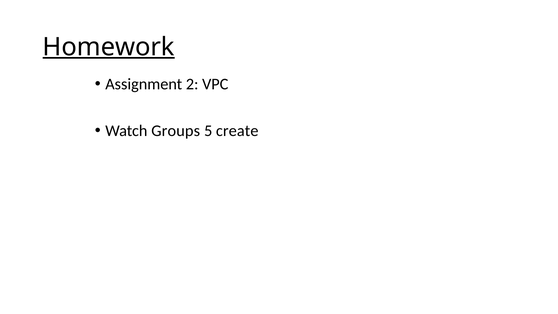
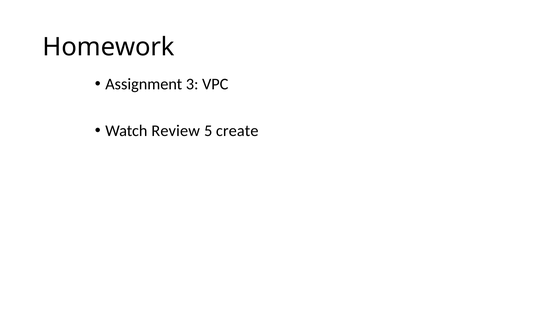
Homework underline: present -> none (109, 47)
2: 2 -> 3 (192, 84)
Groups: Groups -> Review (176, 131)
